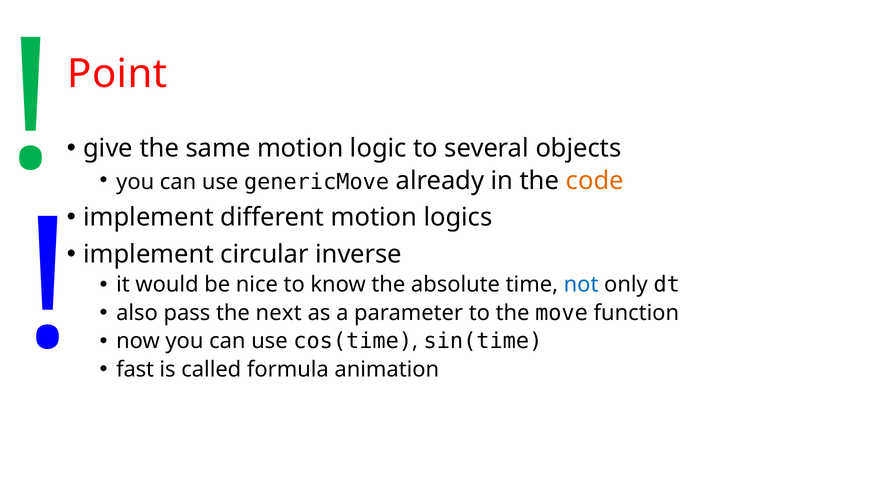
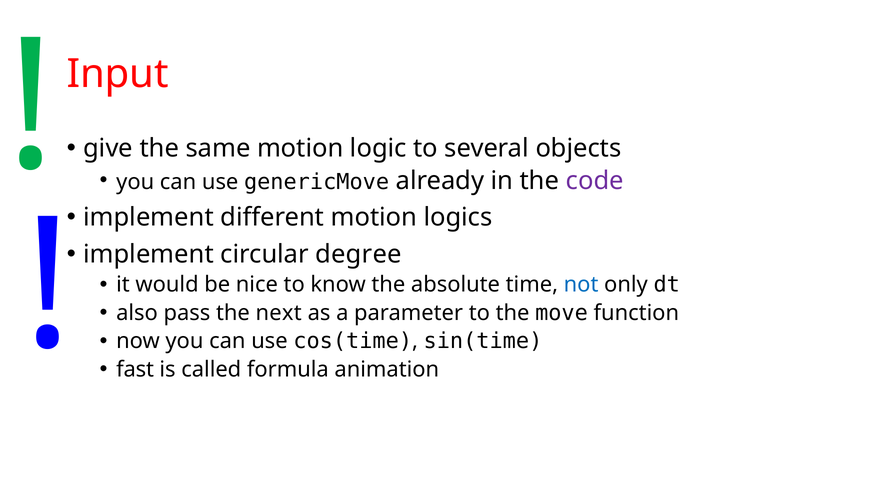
Point: Point -> Input (118, 74)
code colour: orange -> purple (595, 180)
inverse: inverse -> degree (358, 254)
